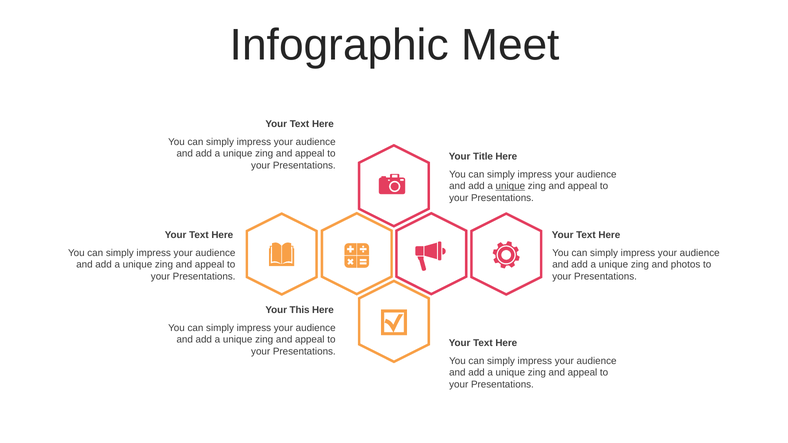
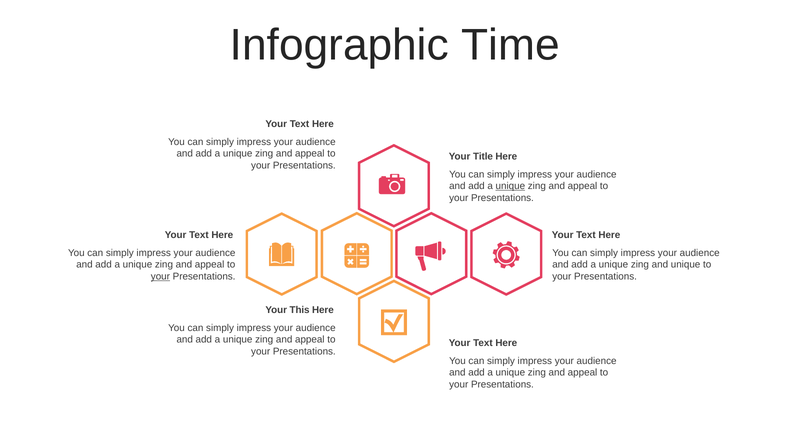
Meet: Meet -> Time (510, 45)
and photos: photos -> unique (686, 265)
your underline: none -> present (160, 277)
